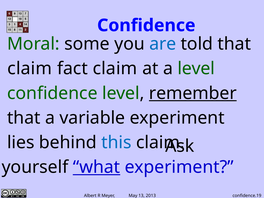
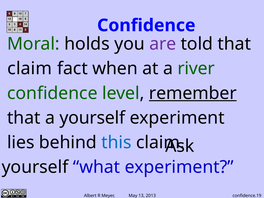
some: some -> holds (87, 44)
are colour: blue -> purple (163, 44)
fact claim: claim -> when (115, 69)
a level: level -> river (196, 69)
a variable: variable -> yourself (92, 118)
what underline: present -> none (97, 167)
